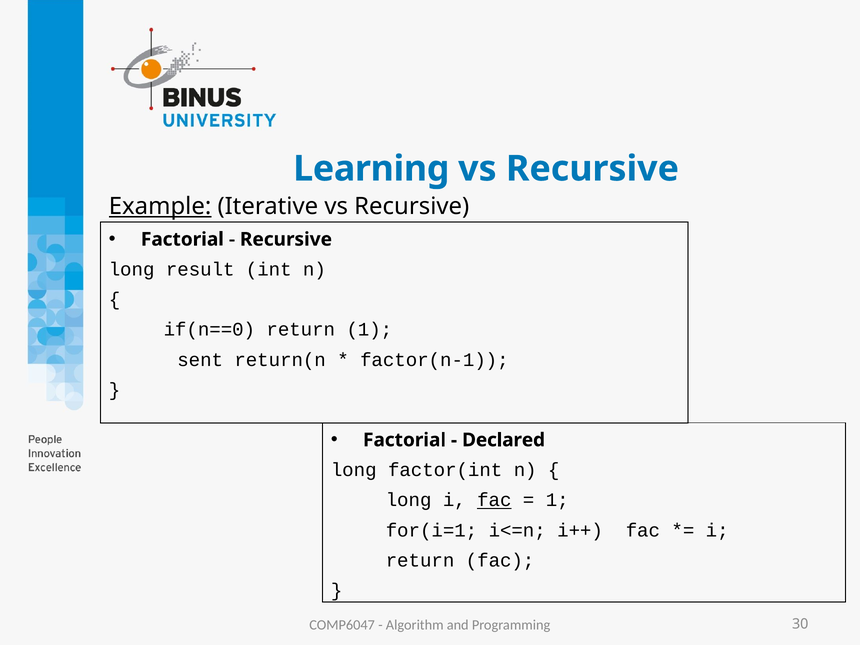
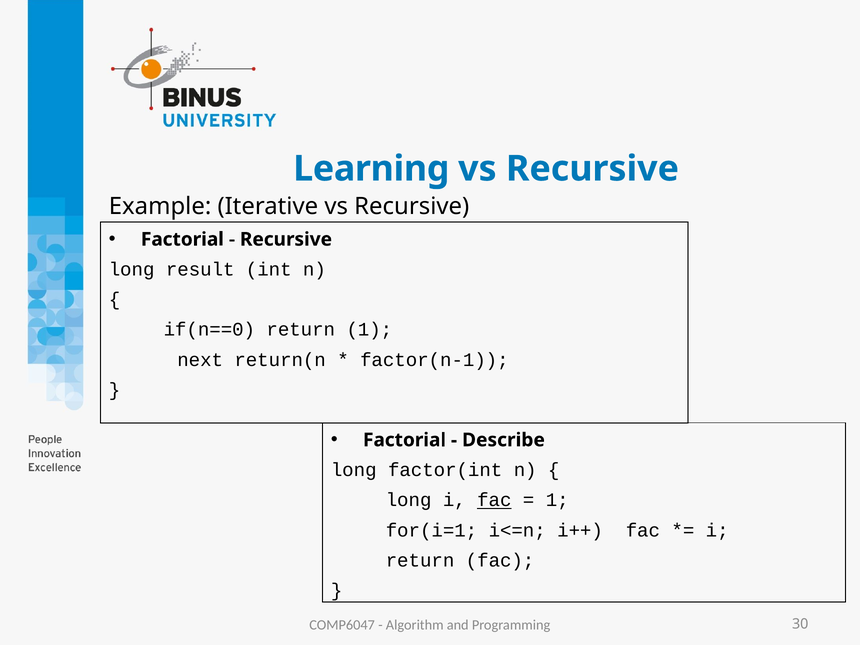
Example underline: present -> none (160, 207)
sent: sent -> next (200, 360)
Declared: Declared -> Describe (503, 440)
